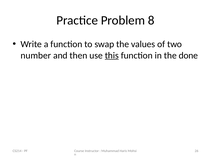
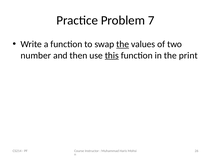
8: 8 -> 7 (151, 20)
the underline: none -> present (123, 44)
done: done -> print (188, 56)
